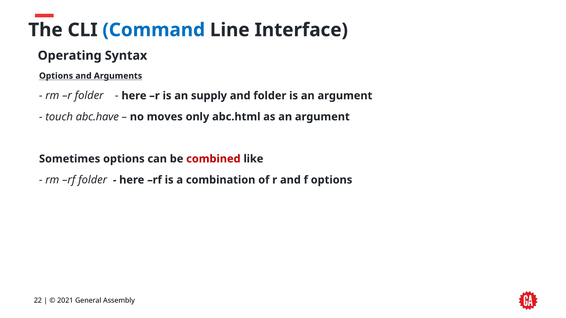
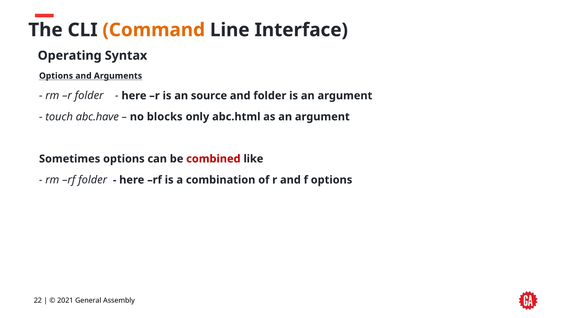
Command colour: blue -> orange (154, 30)
supply: supply -> source (209, 96)
moves: moves -> blocks (165, 117)
